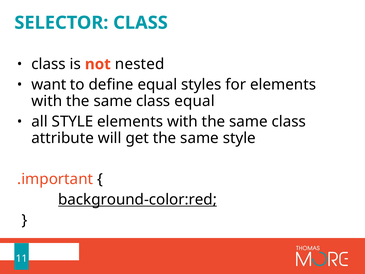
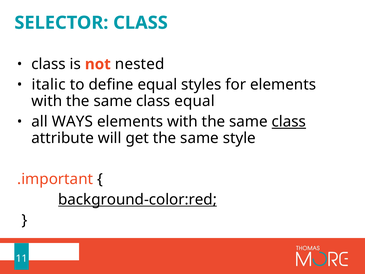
want: want -> italic (49, 85)
all STYLE: STYLE -> WAYS (72, 122)
class underline: none -> present (289, 122)
